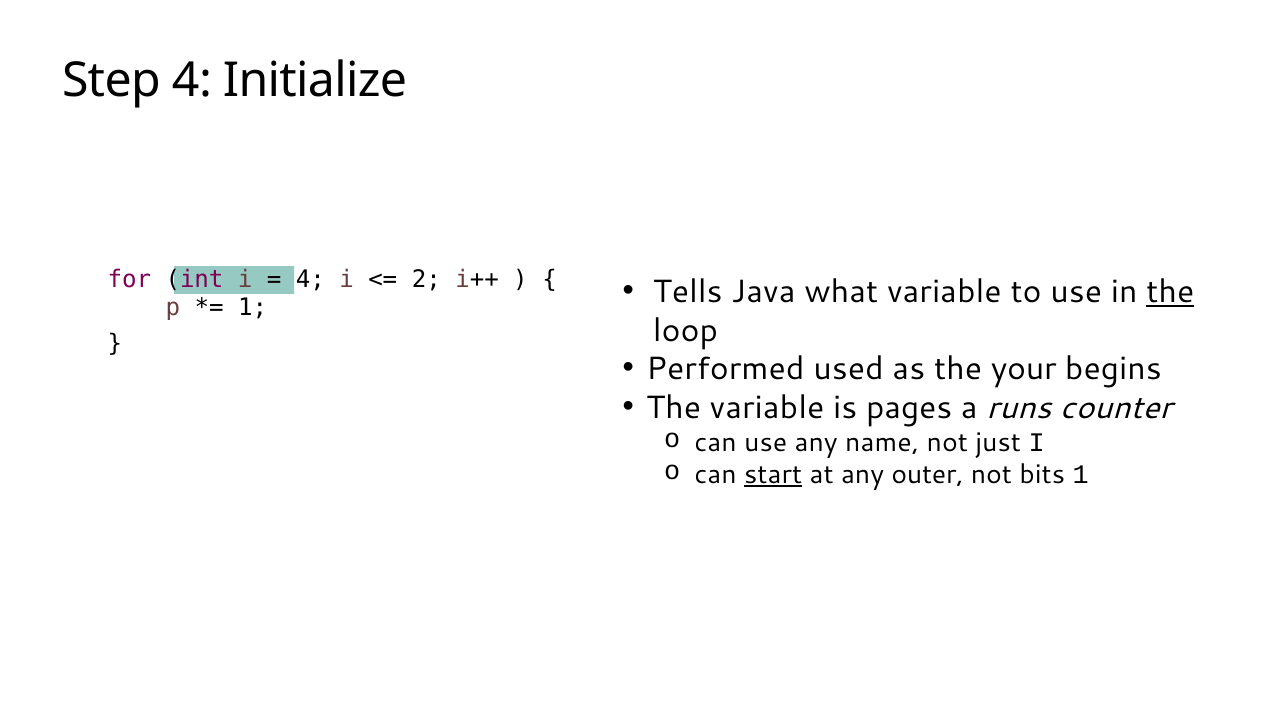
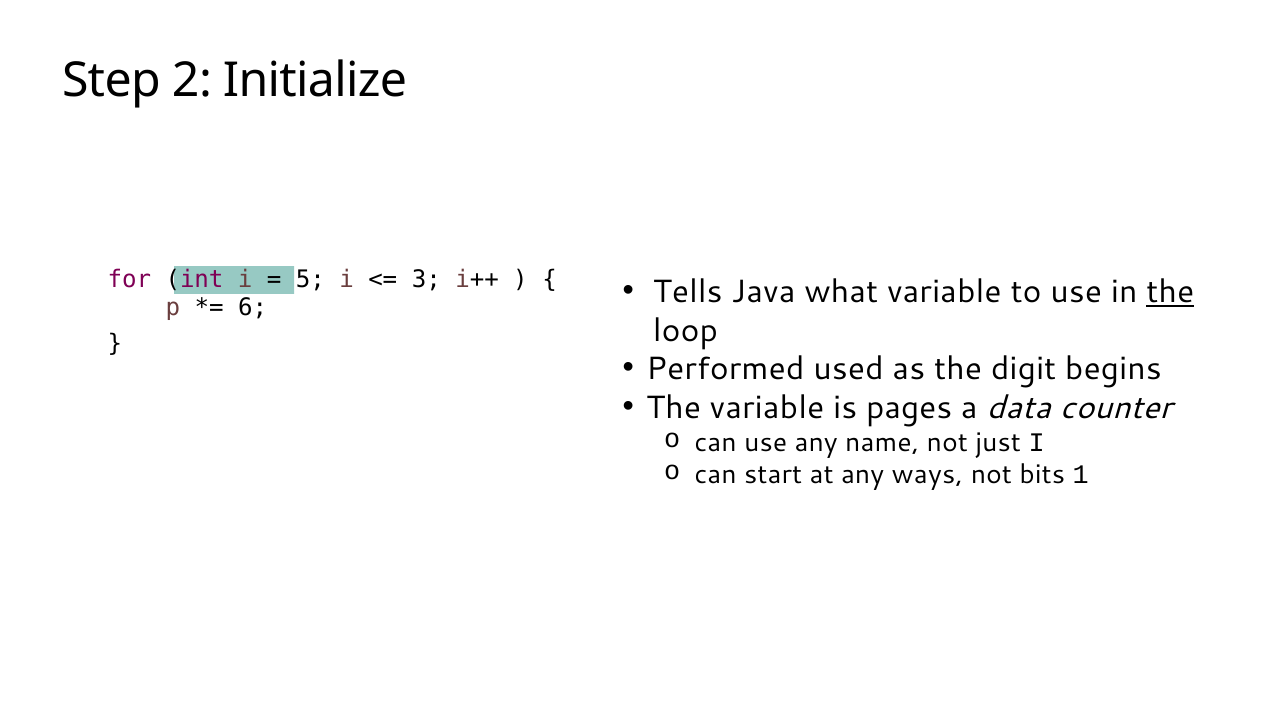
Step 4: 4 -> 2 (192, 81)
4: 4 -> 5 (310, 280)
2: 2 -> 3 (426, 280)
1: 1 -> 6 (253, 308)
your: your -> digit (1024, 369)
runs: runs -> data (1019, 408)
start underline: present -> none (773, 475)
outer: outer -> ways (927, 475)
